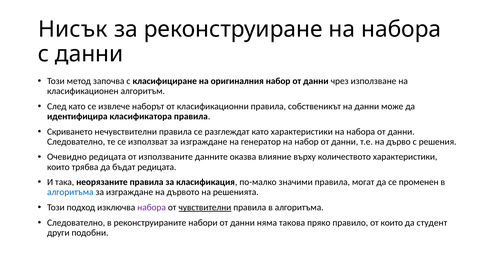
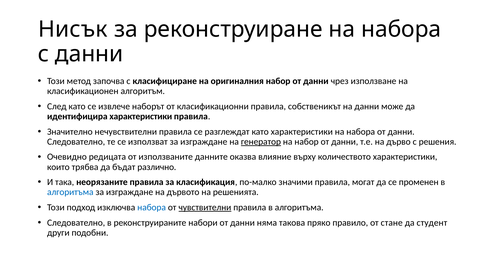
идентифицира класификатора: класификатора -> характеристики (141, 116)
Скриването: Скриването -> Значително (70, 132)
генератор underline: none -> present (261, 142)
бъдат редицата: редицата -> различно (157, 167)
набора colour: purple -> blue (152, 207)
от които: които -> стане (392, 223)
